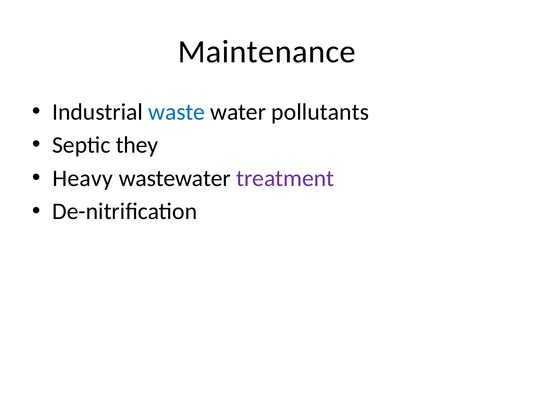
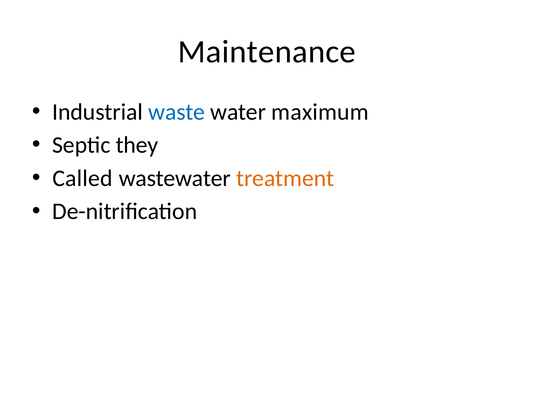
pollutants: pollutants -> maximum (320, 112)
Heavy: Heavy -> Called (83, 178)
treatment colour: purple -> orange (285, 178)
